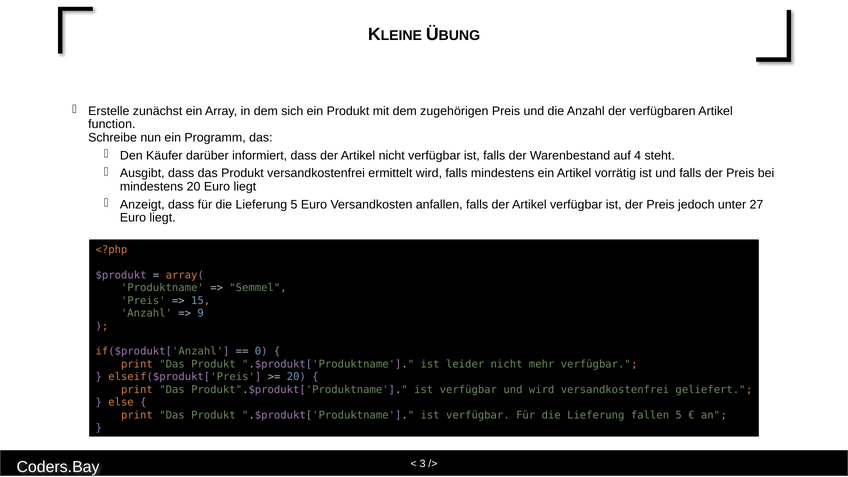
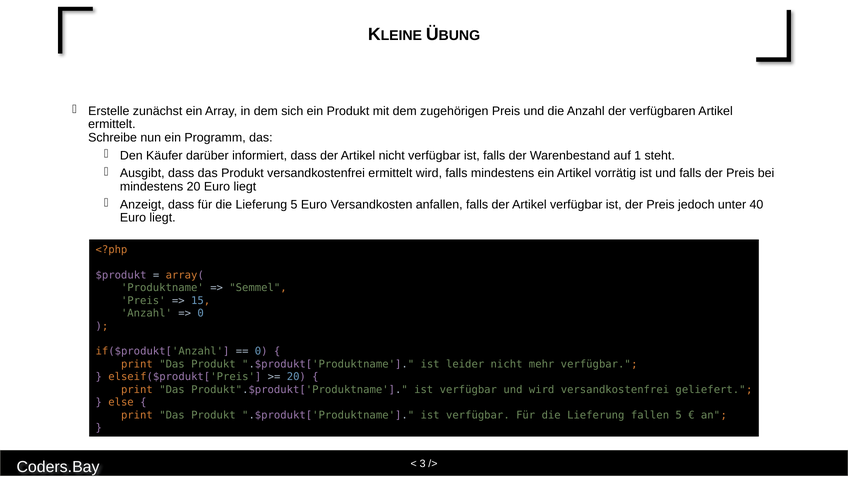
function: function -> ermittelt (112, 124)
4: 4 -> 1 (638, 156)
27: 27 -> 40 (756, 204)
9: 9 -> 0 (201, 313)
